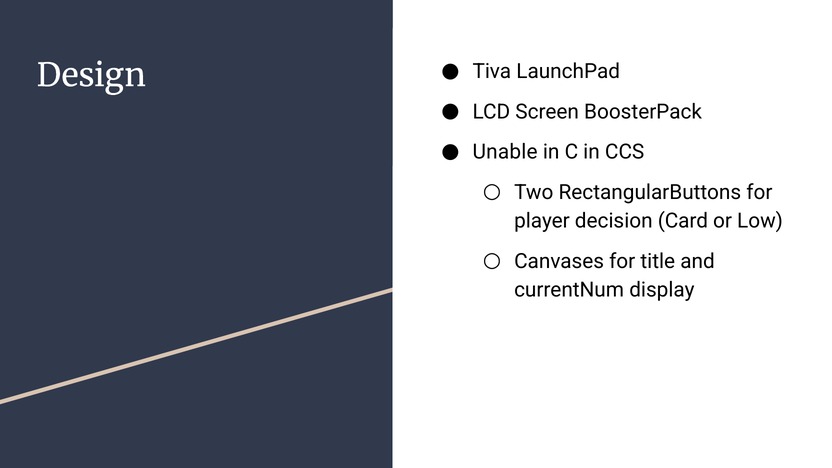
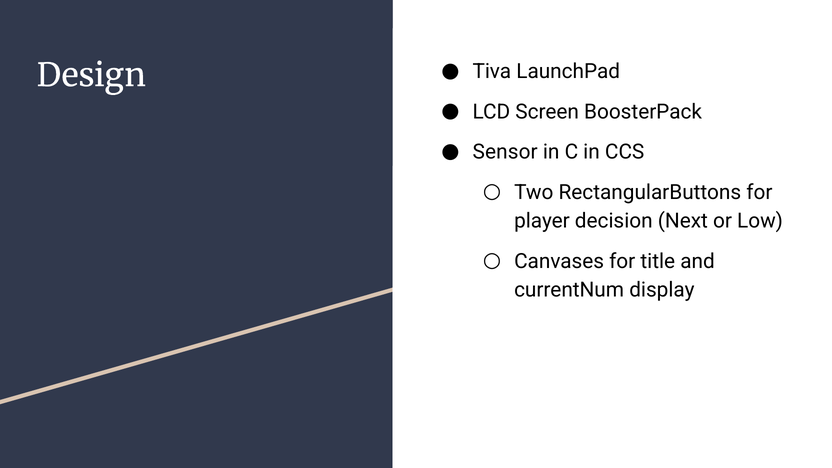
Unable: Unable -> Sensor (505, 152)
Card: Card -> Next (683, 221)
